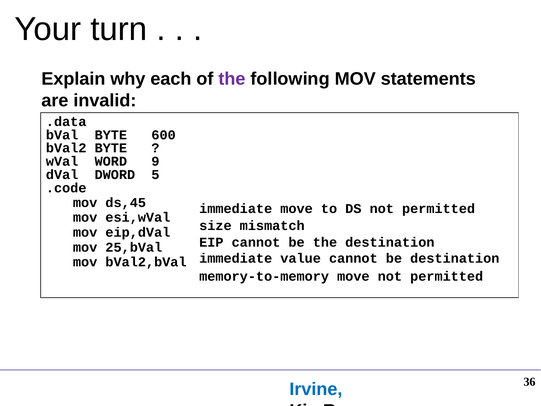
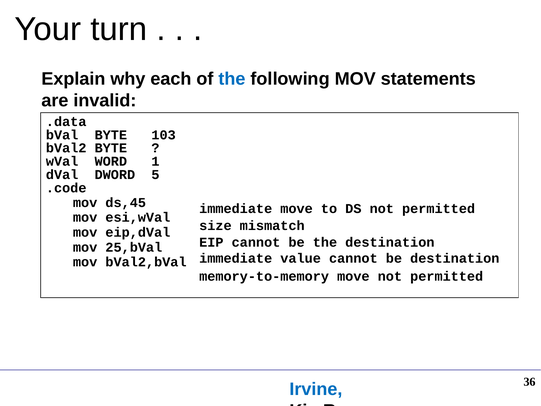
the colour: purple -> blue (232, 79)
600: 600 -> 103 (164, 135)
9: 9 -> 1 (155, 161)
